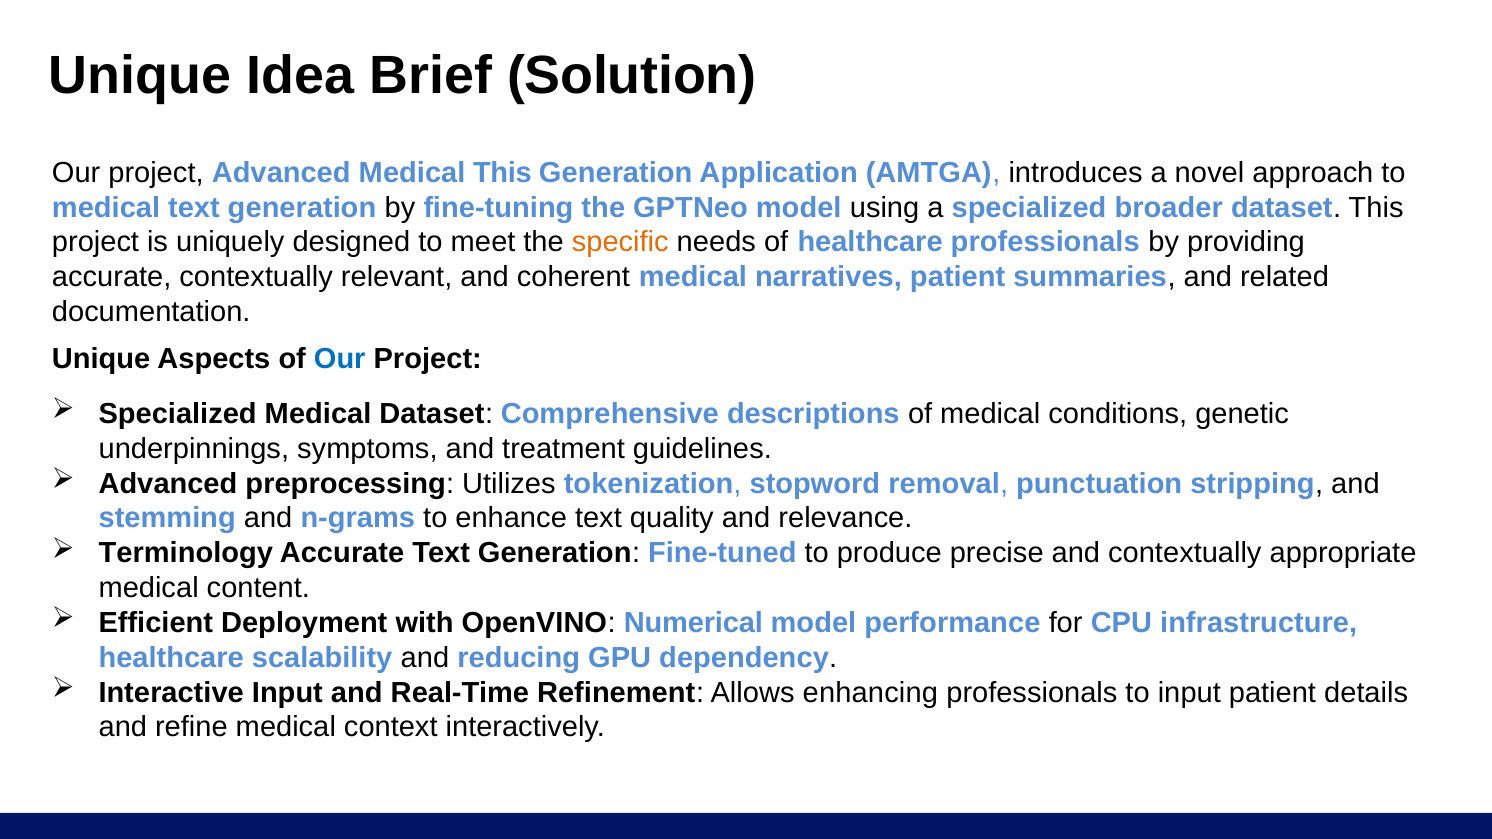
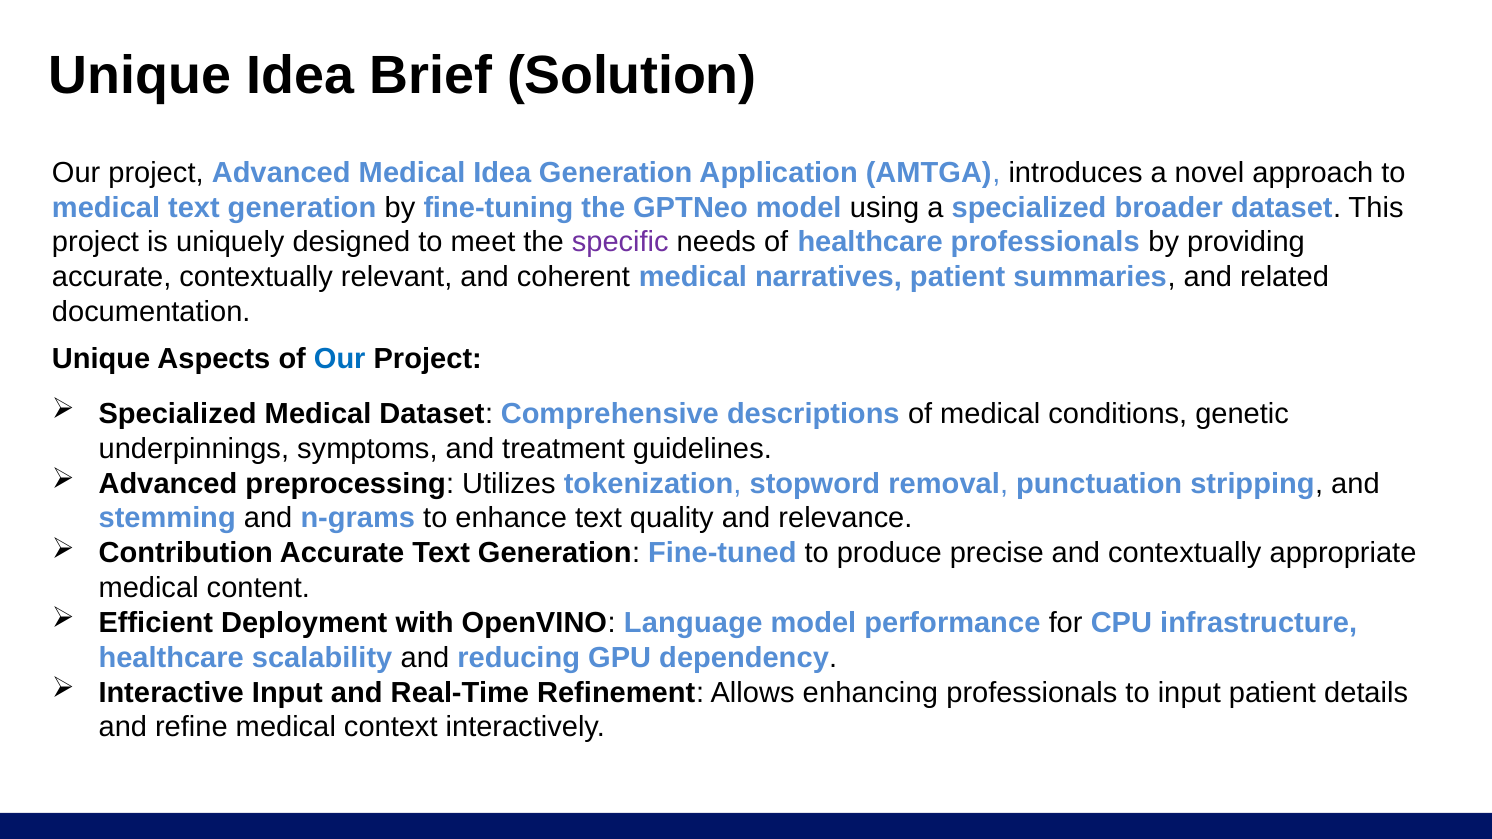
Medical This: This -> Idea (502, 173)
specific colour: orange -> purple (620, 242)
Terminology: Terminology -> Contribution (186, 553)
Numerical: Numerical -> Language (693, 623)
